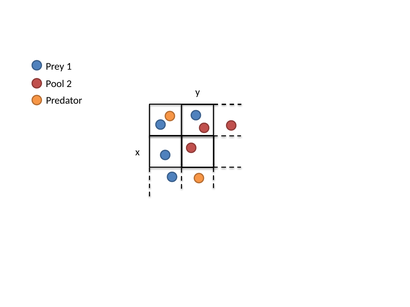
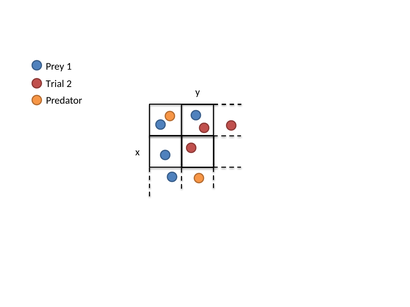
Pool: Pool -> Trial (55, 84)
